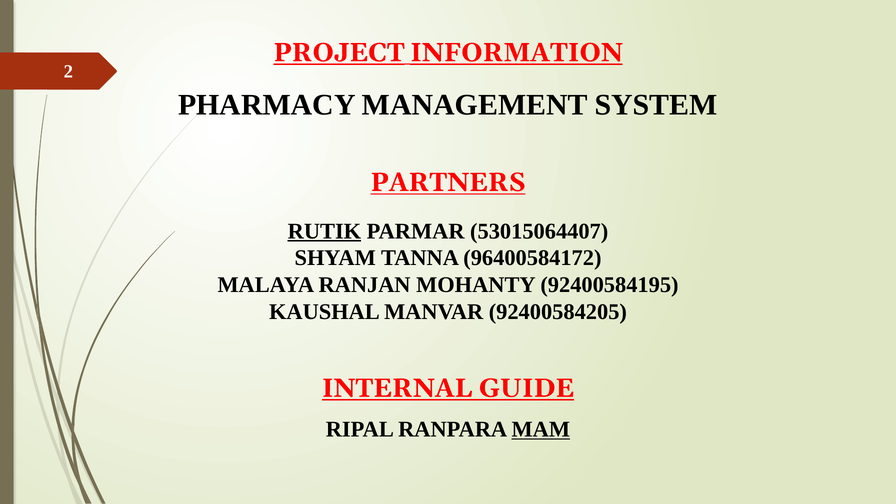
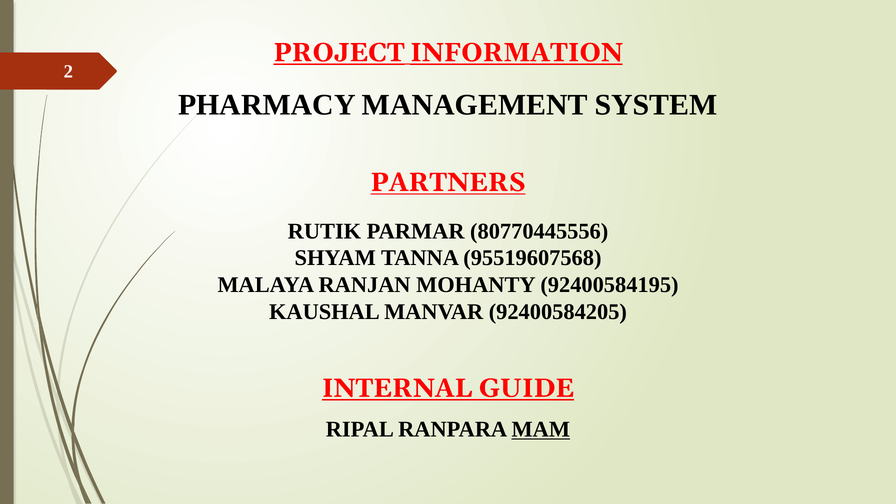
RUTIK underline: present -> none (324, 231)
53015064407: 53015064407 -> 80770445556 (539, 231)
96400584172: 96400584172 -> 95519607568 (532, 258)
